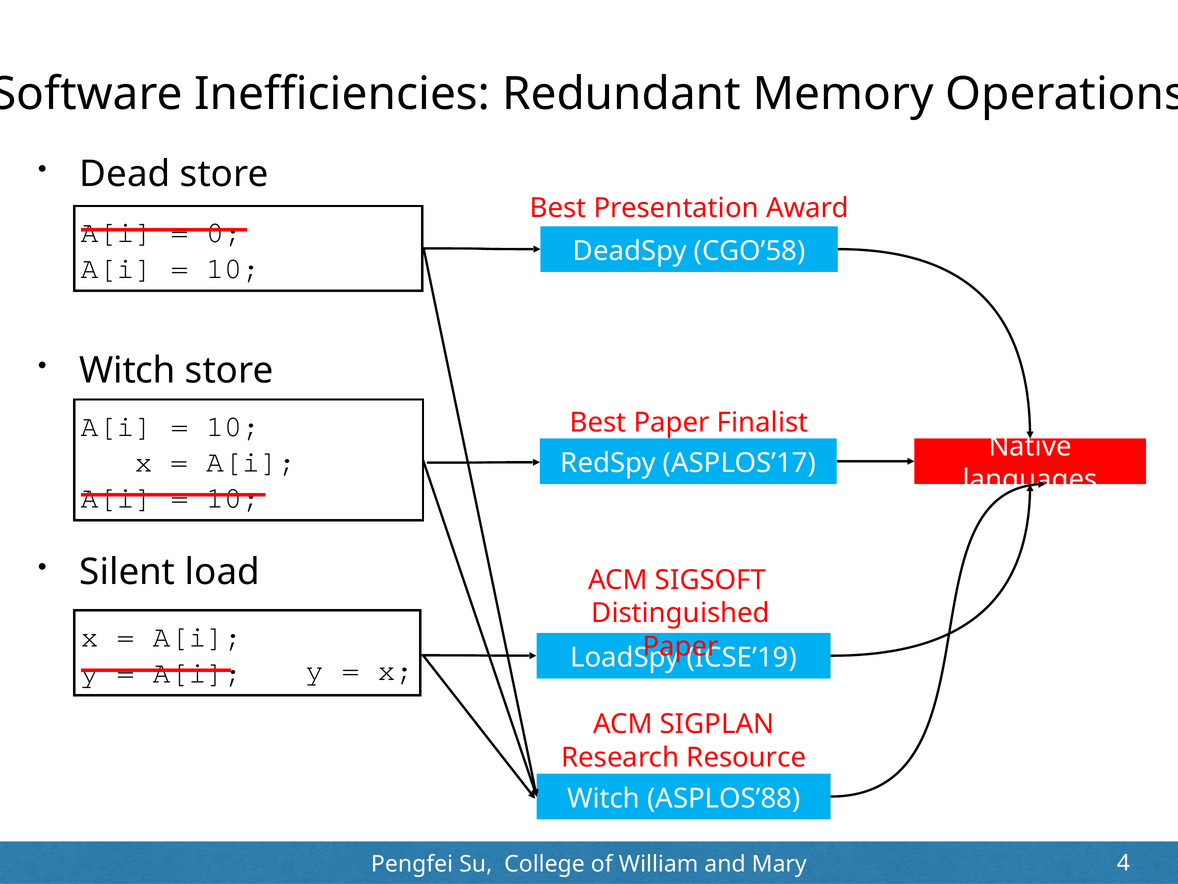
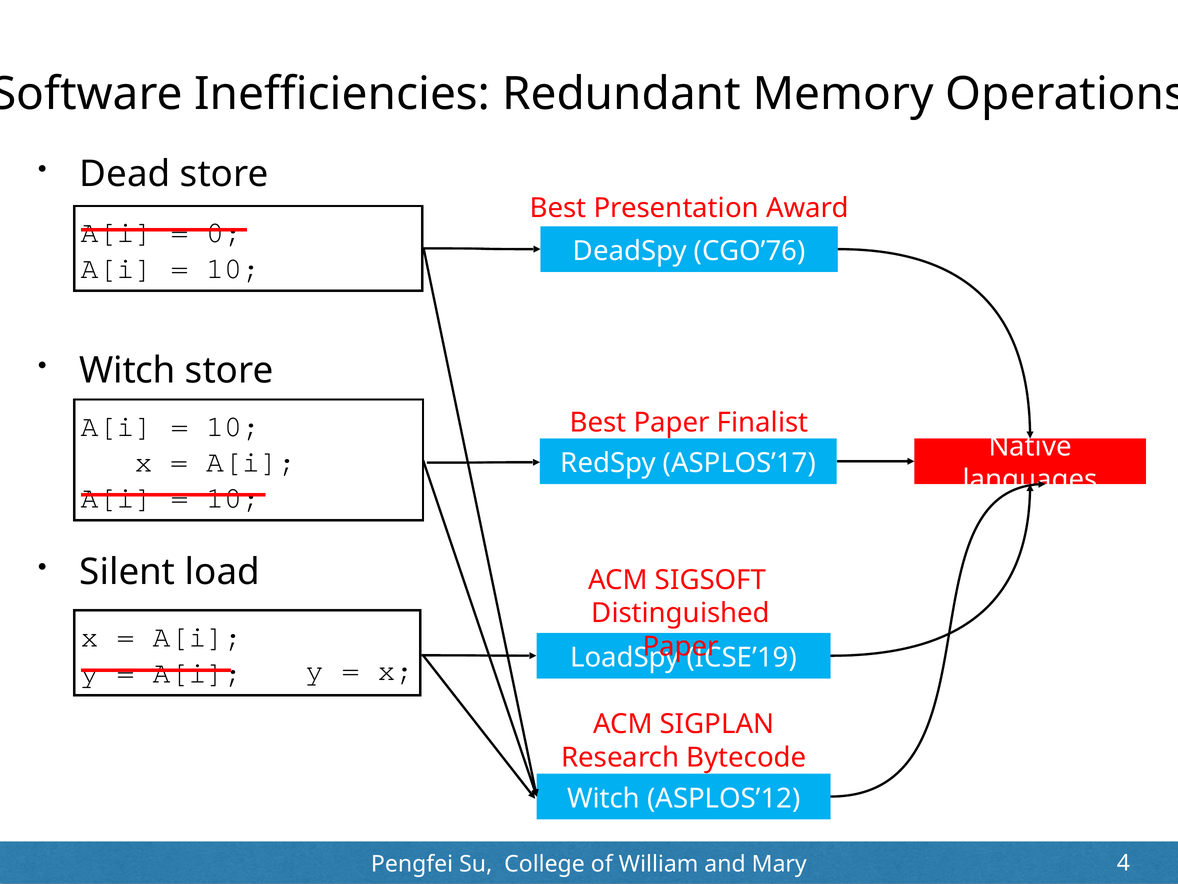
CGO’58: CGO’58 -> CGO’76 (750, 251)
Resource: Resource -> Bytecode (746, 757)
ASPLOS’88: ASPLOS’88 -> ASPLOS’12 (724, 798)
